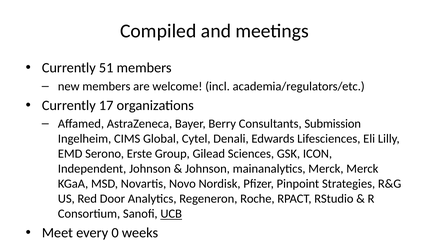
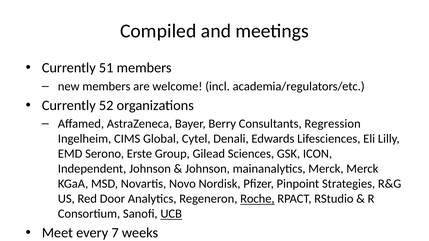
17: 17 -> 52 (106, 106)
Submission: Submission -> Regression (333, 124)
Roche underline: none -> present (257, 199)
0: 0 -> 7 (115, 233)
